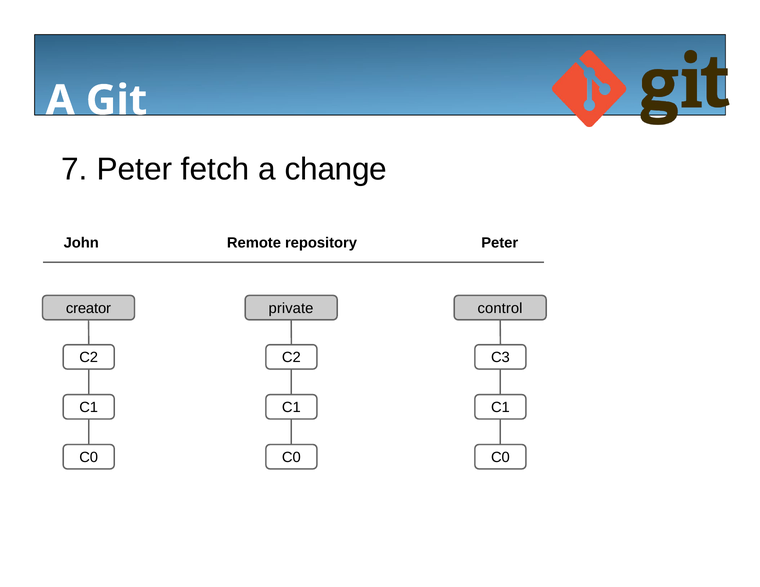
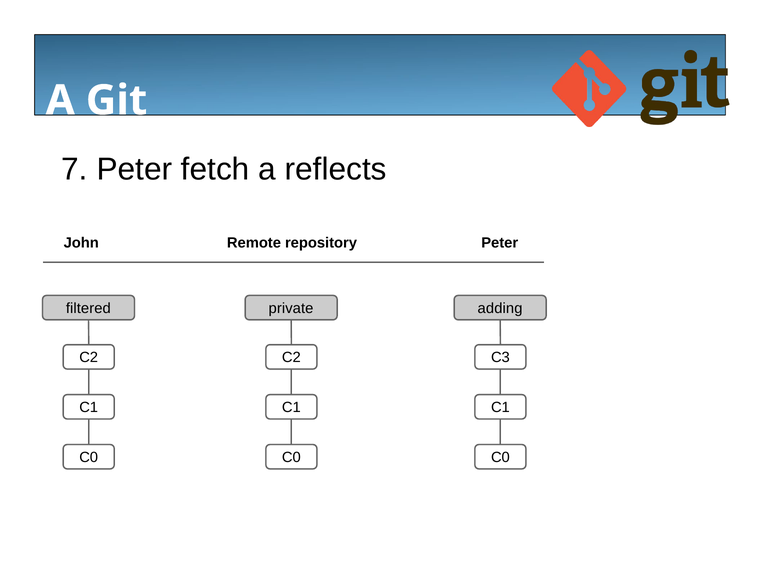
change: change -> reflects (336, 170)
creator: creator -> filtered (88, 308)
control: control -> adding (500, 308)
